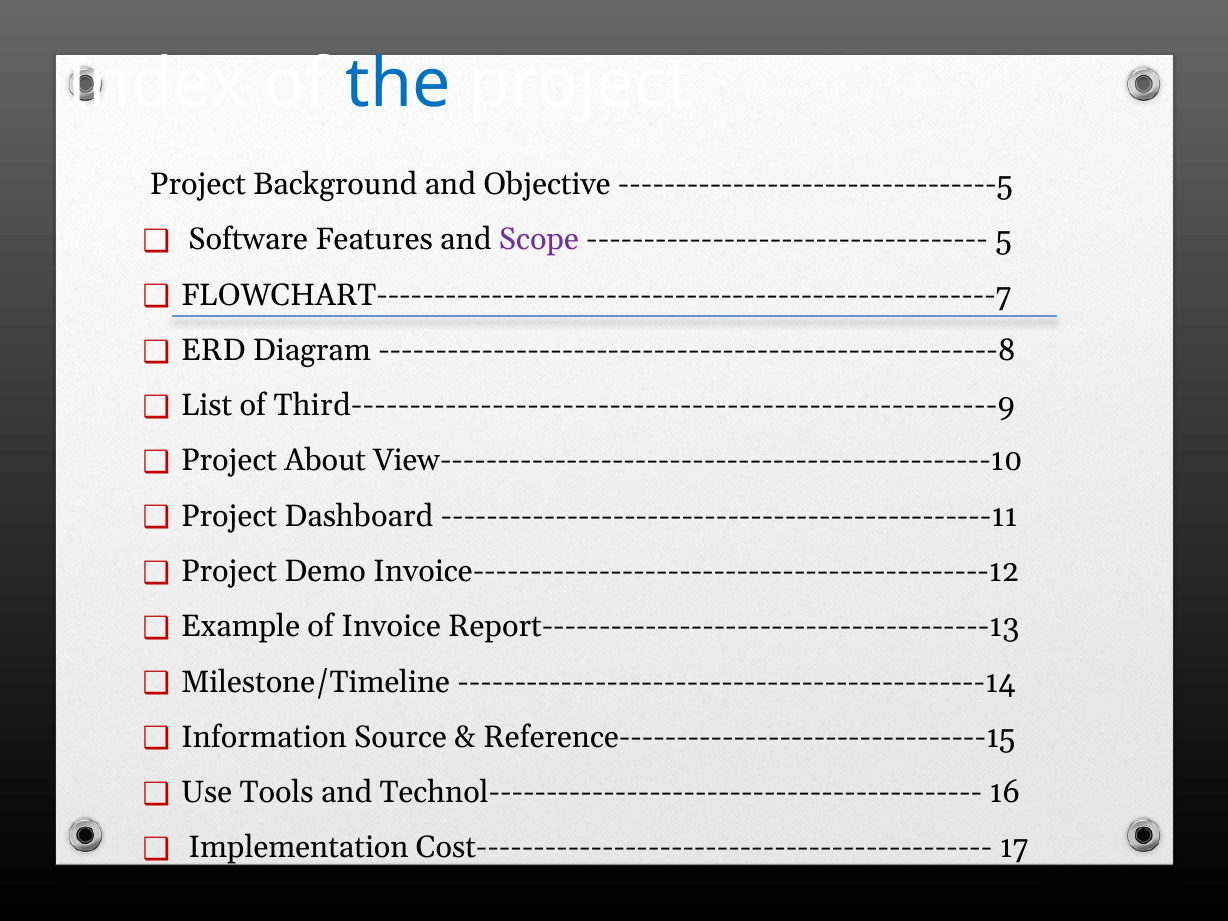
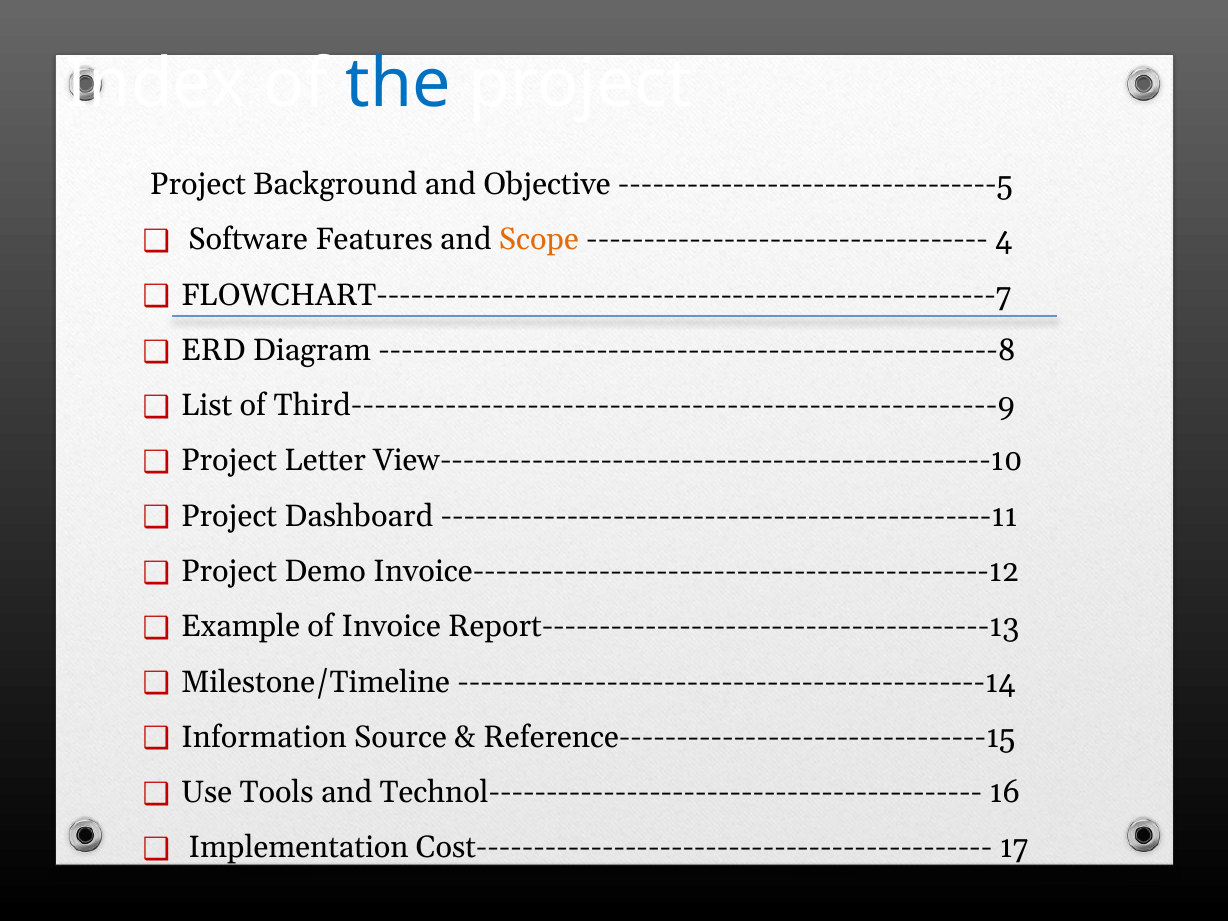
Scope colour: purple -> orange (539, 240)
5: 5 -> 4 (1004, 240)
About: About -> Letter (325, 461)
